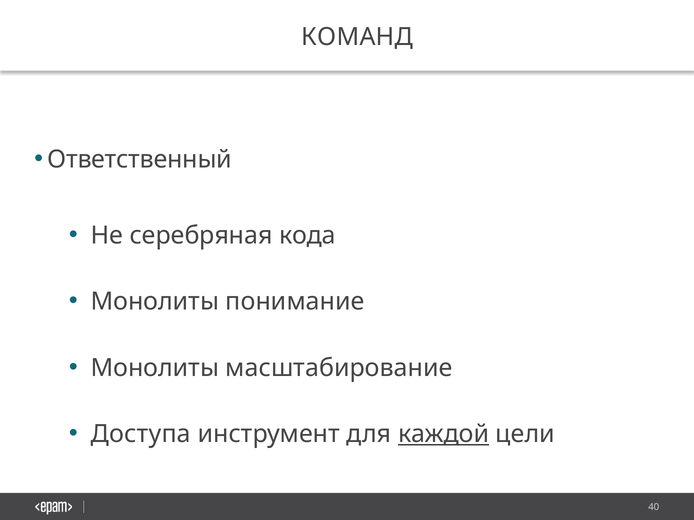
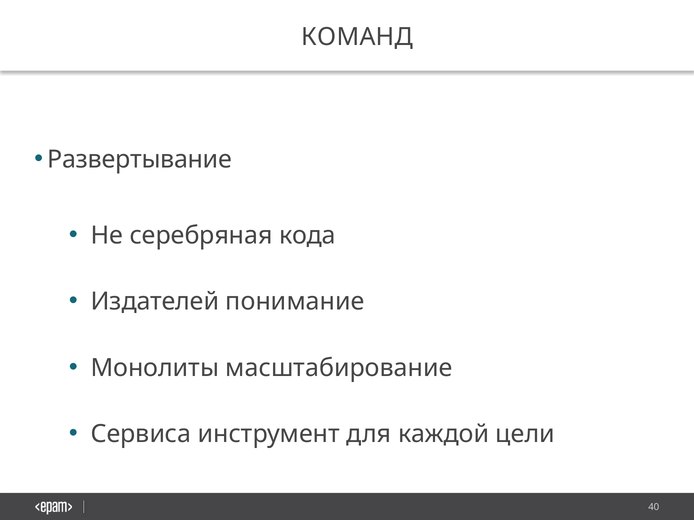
Ответственный: Ответственный -> Развертывание (140, 160)
Монолиты: Монолиты -> Издателей (155, 302)
Доступа: Доступа -> Сервиса (141, 434)
каждой underline: present -> none (444, 434)
